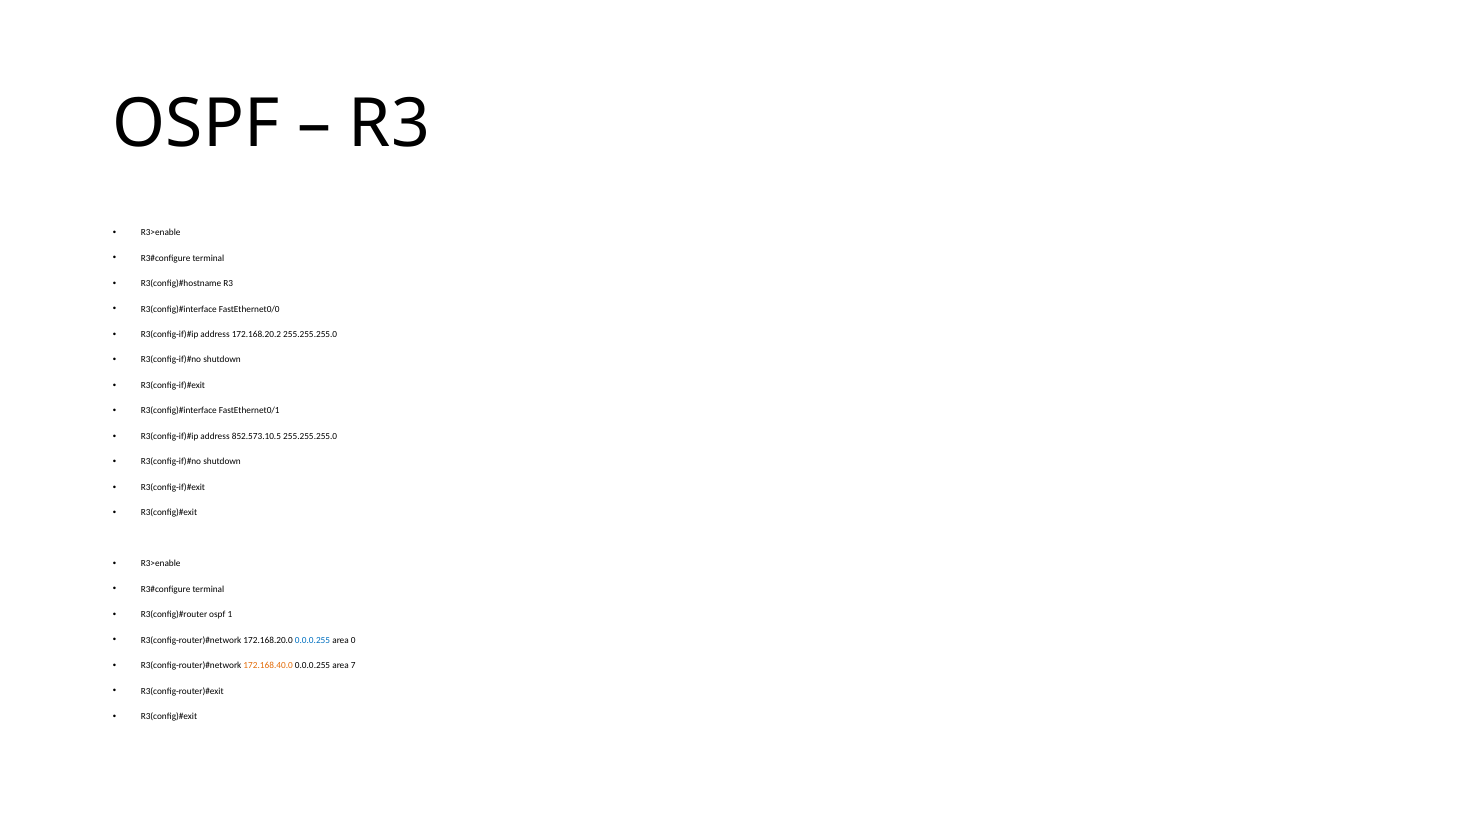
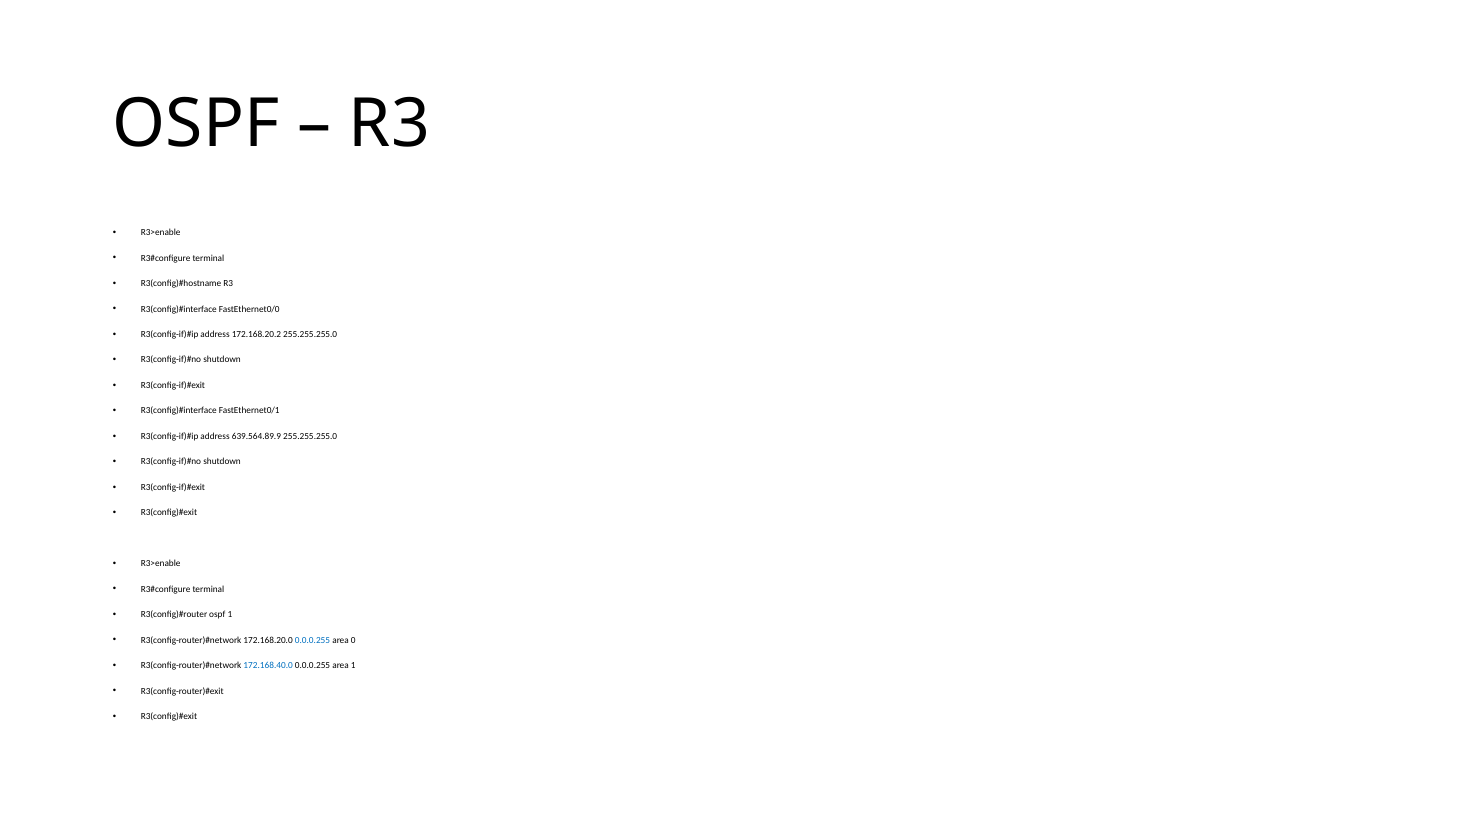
852.573.10.5: 852.573.10.5 -> 639.564.89.9 (256, 436)
172.168.40.0 colour: orange -> blue (268, 665)
area 7: 7 -> 1 (353, 665)
